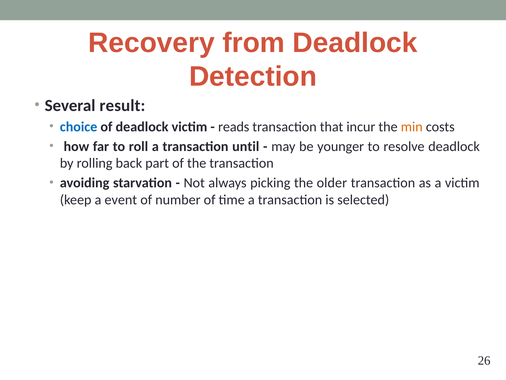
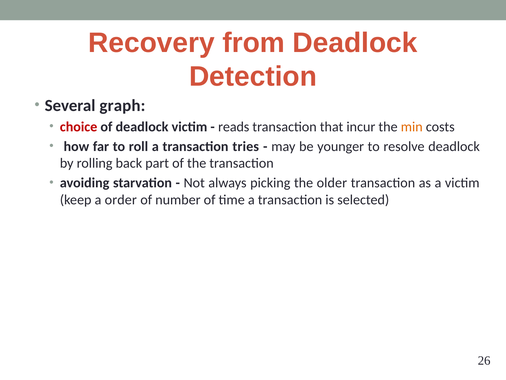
result: result -> graph (122, 105)
choice colour: blue -> red (79, 127)
until: until -> tries (246, 146)
event: event -> order (121, 200)
